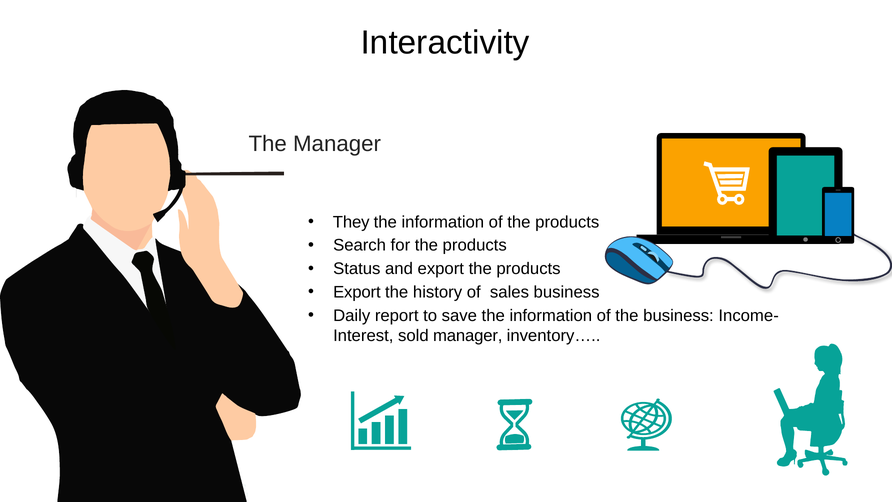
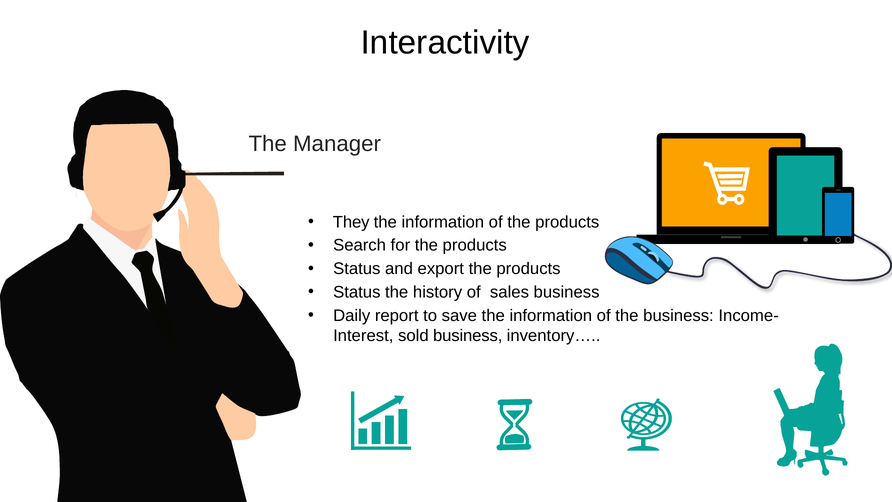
Export: Export -> Status (357, 292)
sold manager: manager -> business (468, 336)
